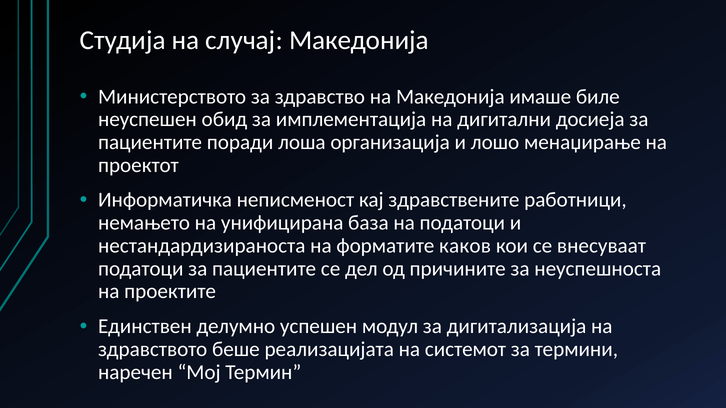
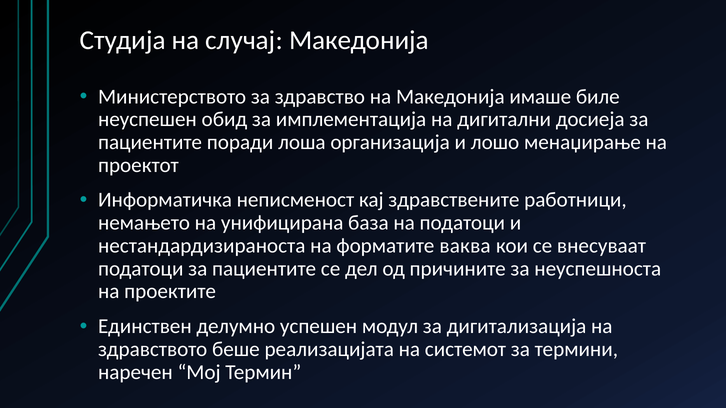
каков: каков -> ваква (465, 246)
